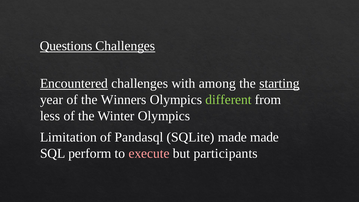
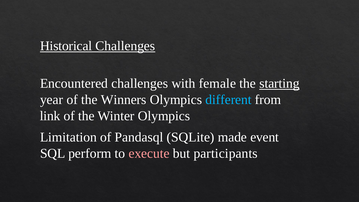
Questions: Questions -> Historical (66, 46)
Encountered underline: present -> none (74, 83)
among: among -> female (217, 83)
different colour: light green -> light blue (229, 100)
less: less -> link (50, 116)
made made: made -> event (265, 137)
